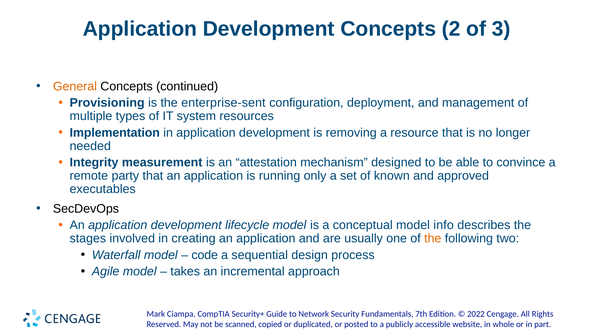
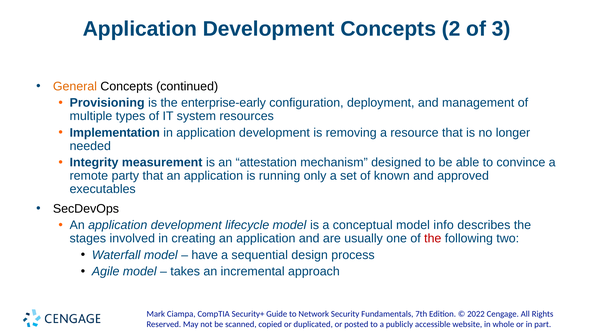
enterprise-sent: enterprise-sent -> enterprise-early (224, 103)
the colour: orange -> red (433, 239)
code: code -> have (205, 255)
